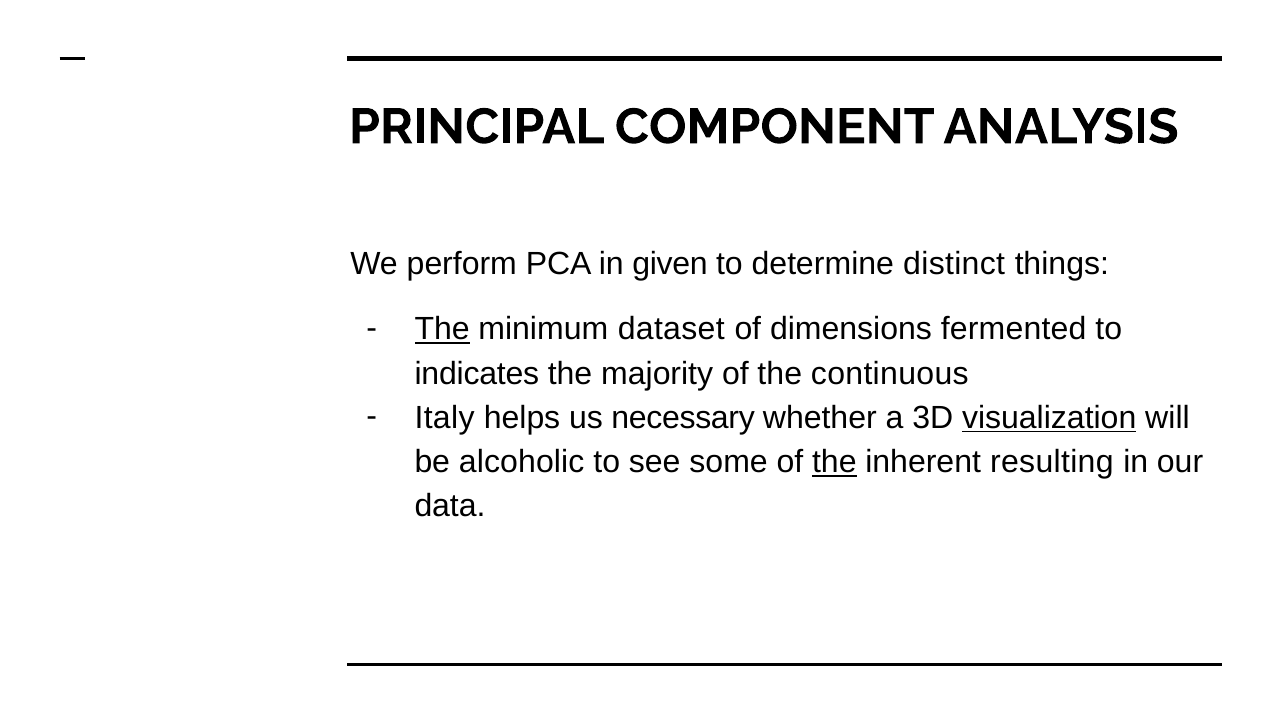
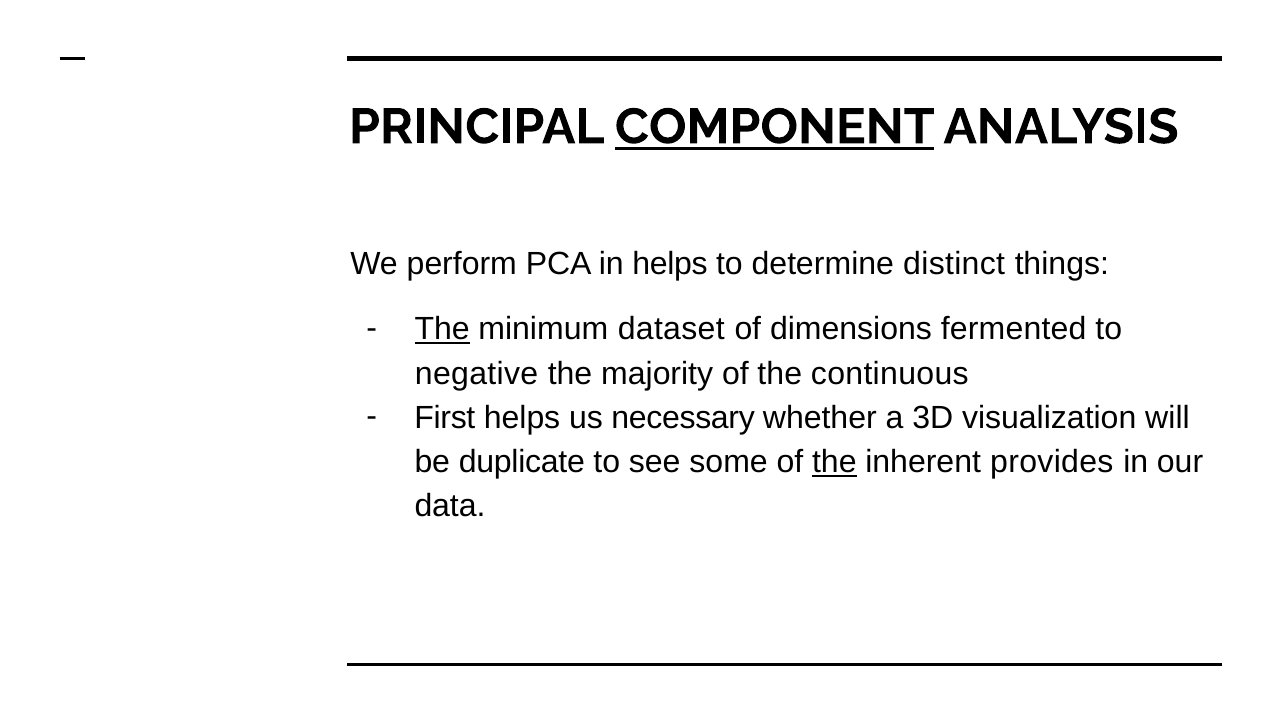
COMPONENT underline: none -> present (775, 127)
in given: given -> helps (670, 264)
indicates: indicates -> negative (477, 373)
Italy: Italy -> First (445, 417)
visualization underline: present -> none (1049, 417)
alcoholic: alcoholic -> duplicate (522, 462)
resulting: resulting -> provides (1052, 462)
